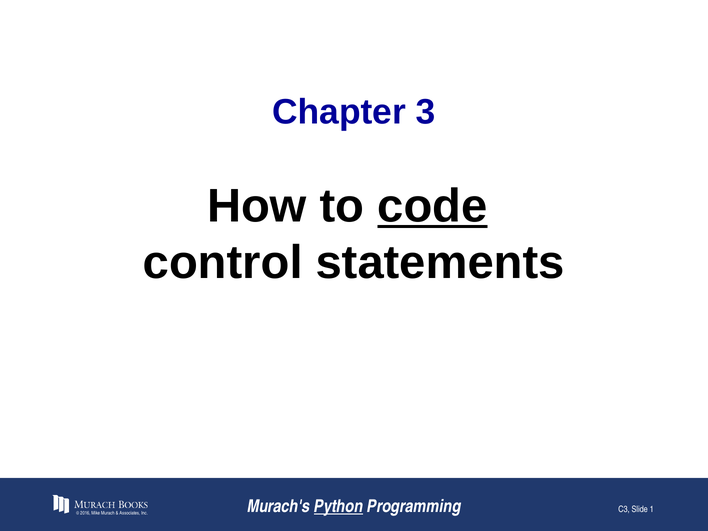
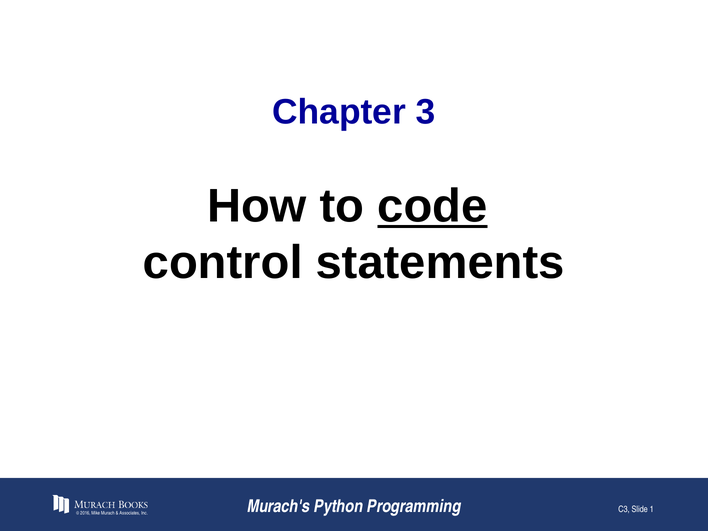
Python underline: present -> none (338, 506)
